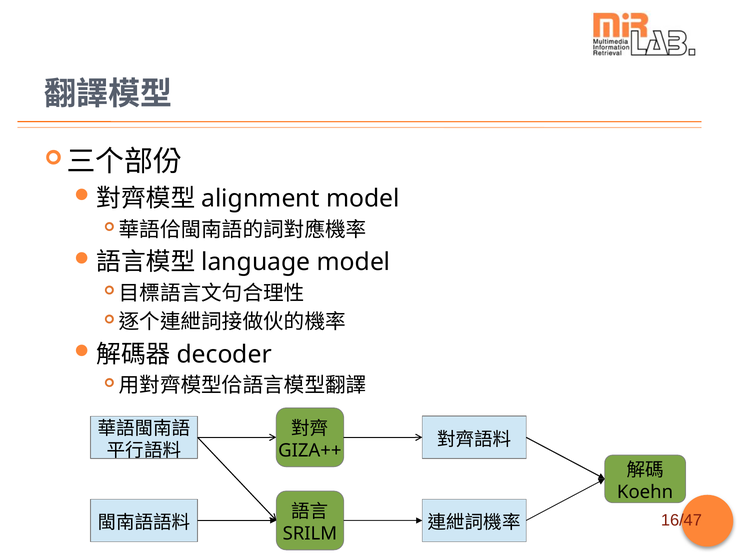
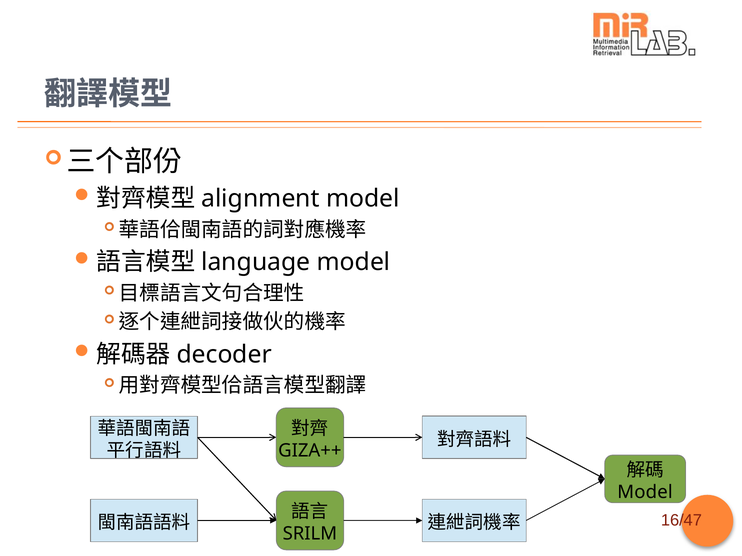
Koehn: Koehn -> Model (645, 493)
